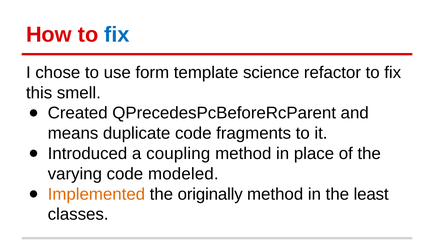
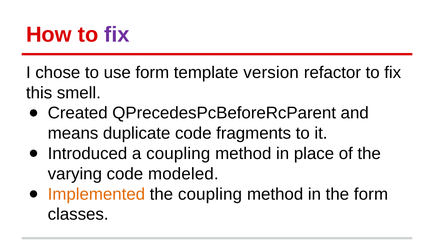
fix colour: blue -> purple (117, 35)
science: science -> version (271, 73)
the originally: originally -> coupling (210, 194)
the least: least -> form (371, 194)
